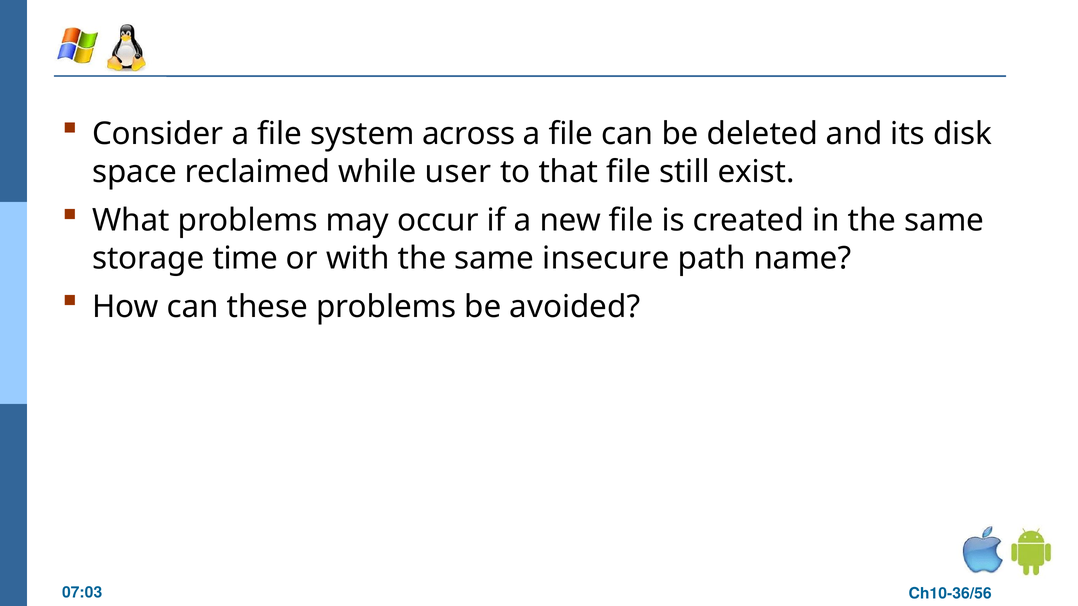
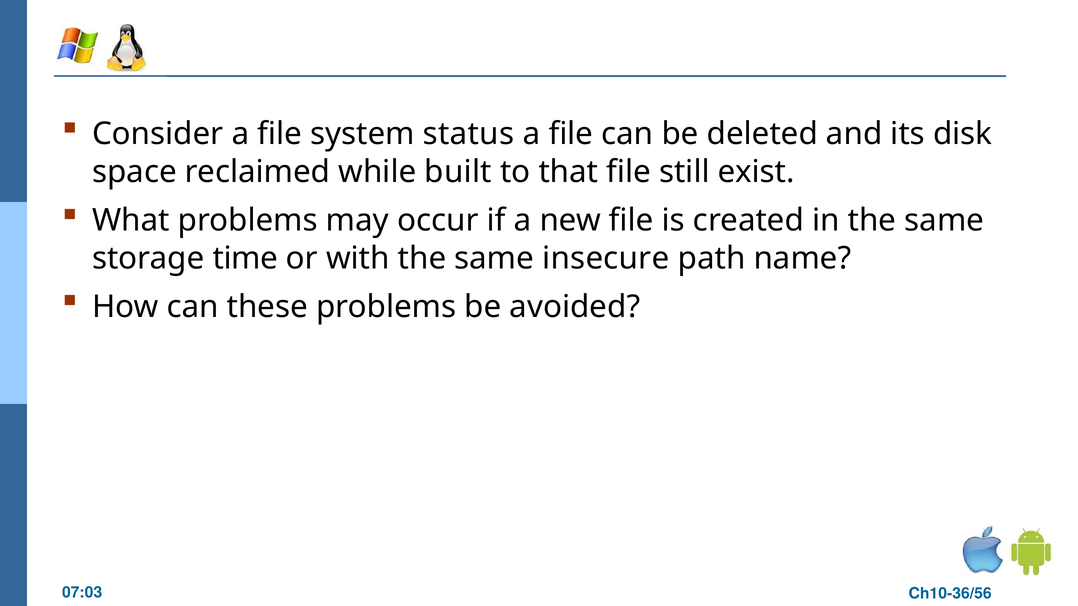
across: across -> status (469, 134)
user: user -> built (458, 172)
